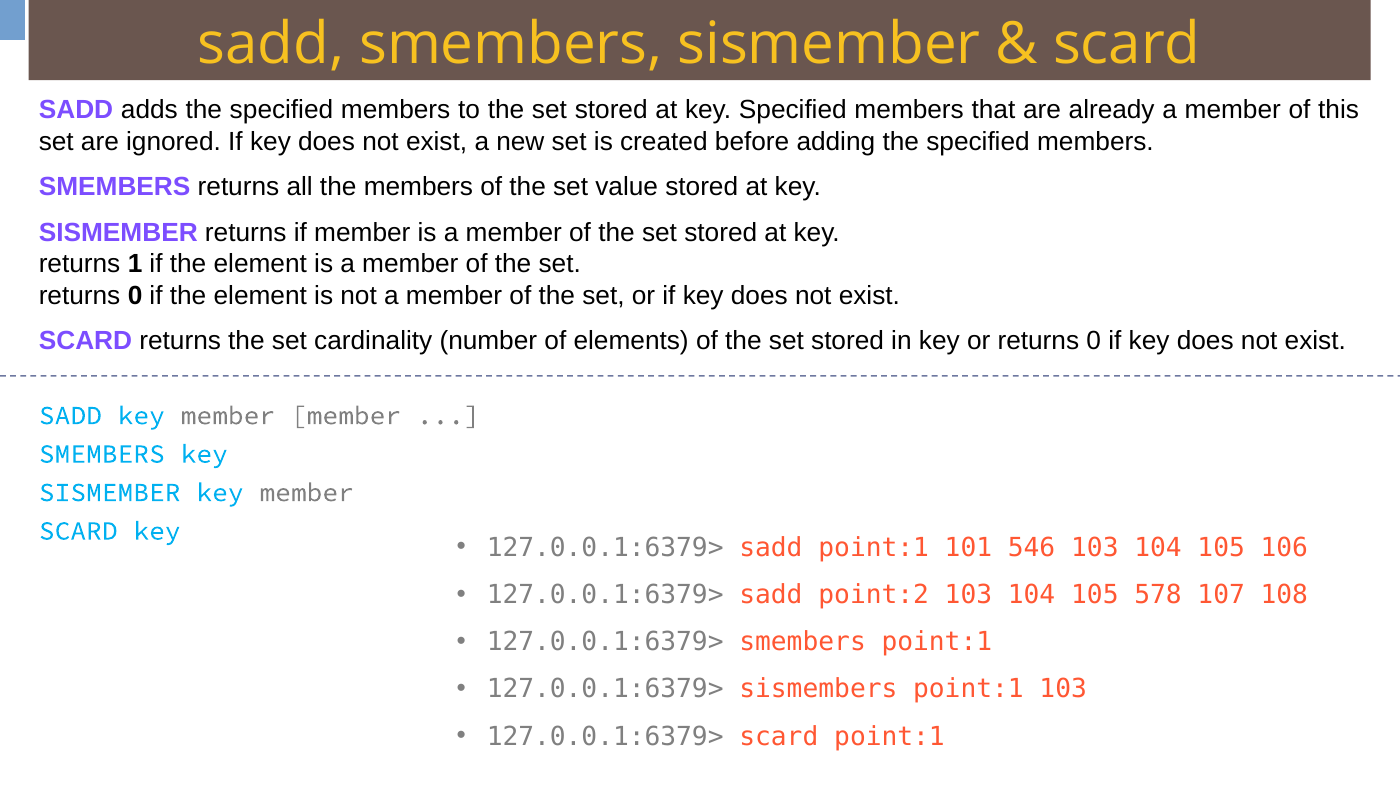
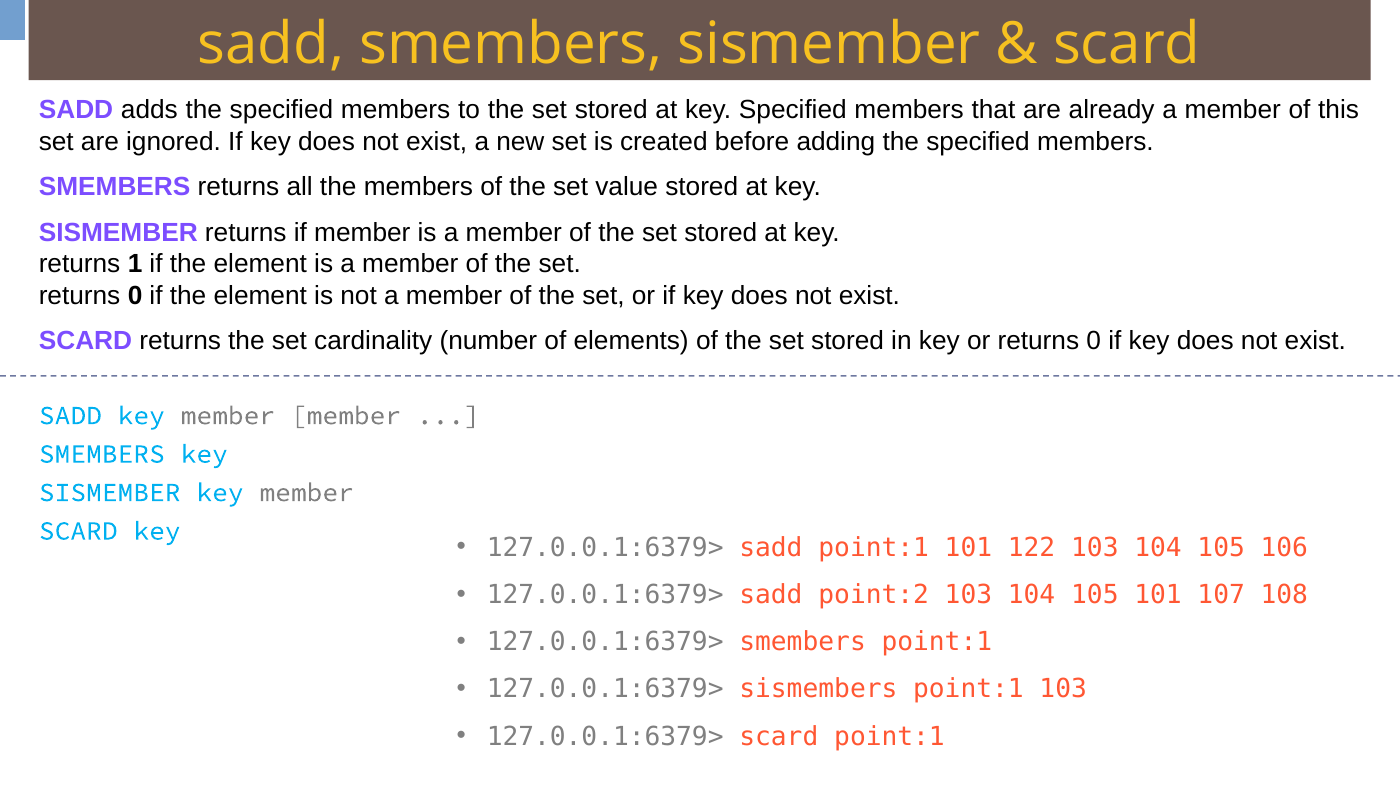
546: 546 -> 122 (1032, 548)
105 578: 578 -> 101 (1158, 595)
